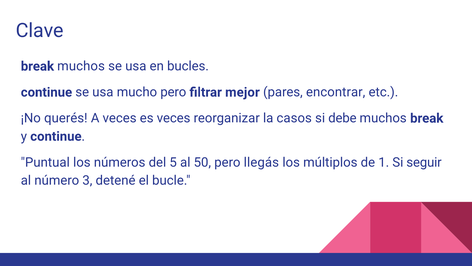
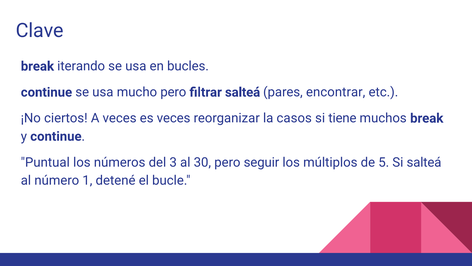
break muchos: muchos -> iterando (81, 66)
filtrar mejor: mejor -> salteá (243, 92)
querés: querés -> ciertos (66, 118)
debe: debe -> tiene (342, 118)
5: 5 -> 3 (173, 162)
50: 50 -> 30 (202, 162)
llegás: llegás -> seguir (261, 162)
1: 1 -> 5 (384, 162)
Si seguir: seguir -> salteá (424, 162)
3: 3 -> 1 (87, 180)
